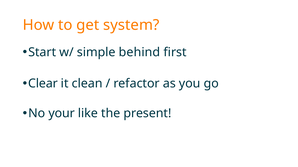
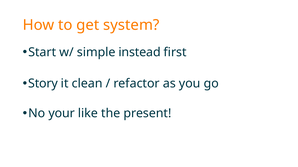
behind: behind -> instead (140, 52)
Clear: Clear -> Story (43, 84)
